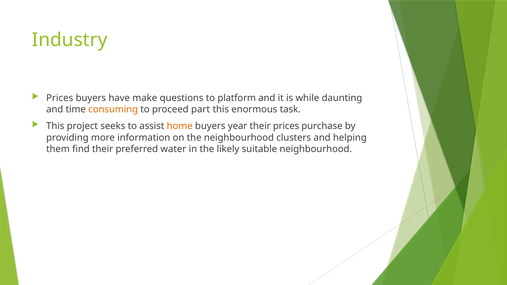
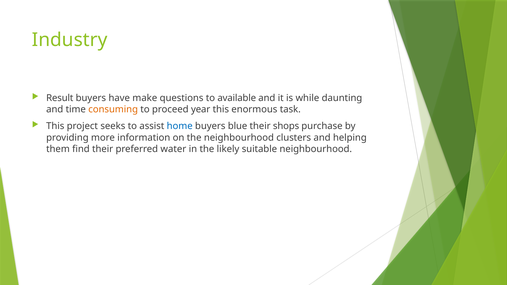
Prices: Prices -> Result (60, 98)
platform: platform -> available (237, 98)
part: part -> year (201, 110)
home colour: orange -> blue (180, 126)
year: year -> blue (238, 126)
their prices: prices -> shops (286, 126)
